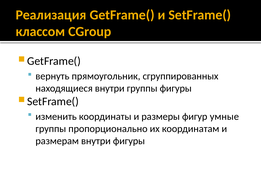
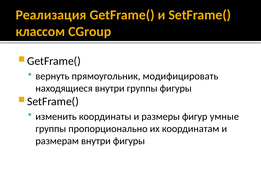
сгруппированных: сгруппированных -> модифицировать (180, 76)
